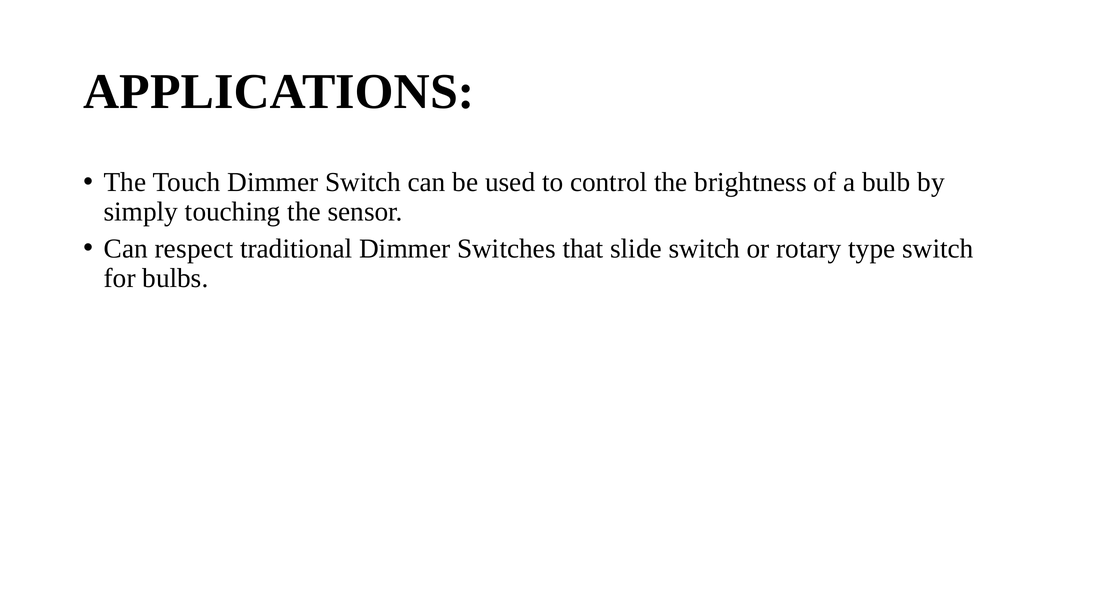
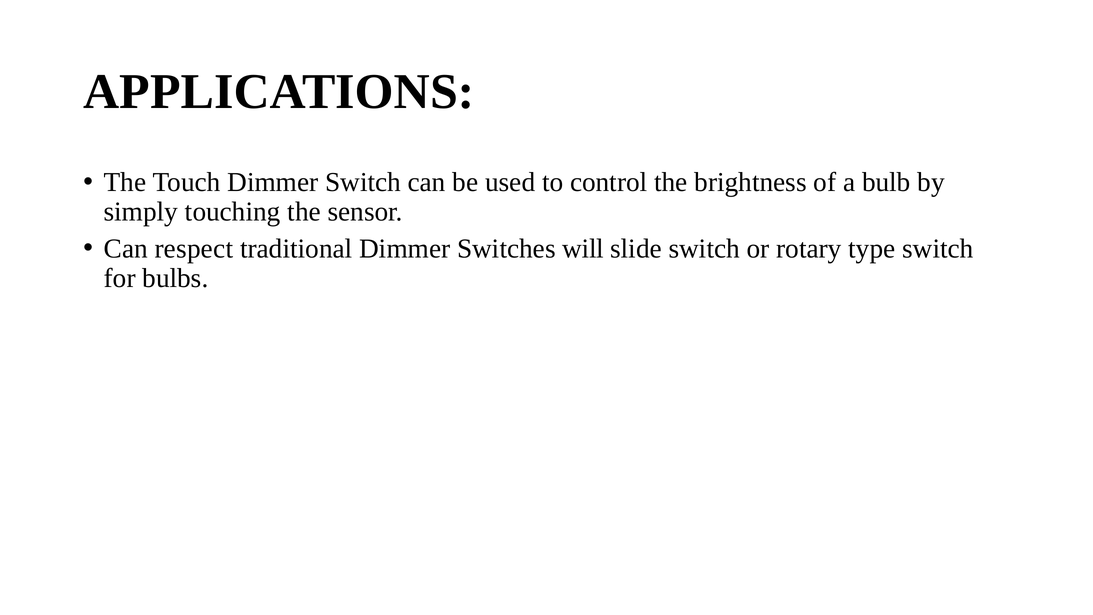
that: that -> will (583, 248)
